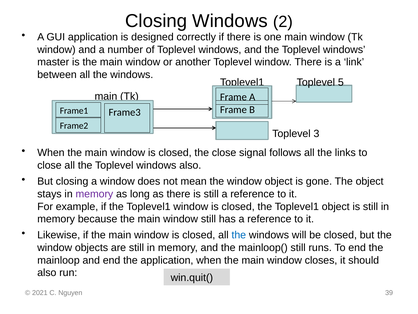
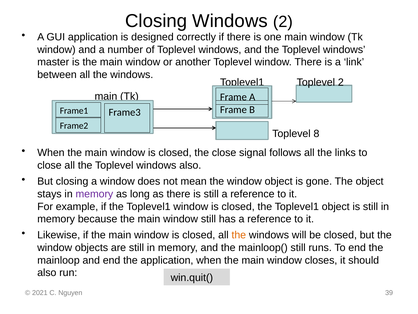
Toplevel 5: 5 -> 2 (341, 82)
3: 3 -> 8 (316, 133)
the colour: blue -> orange (239, 235)
